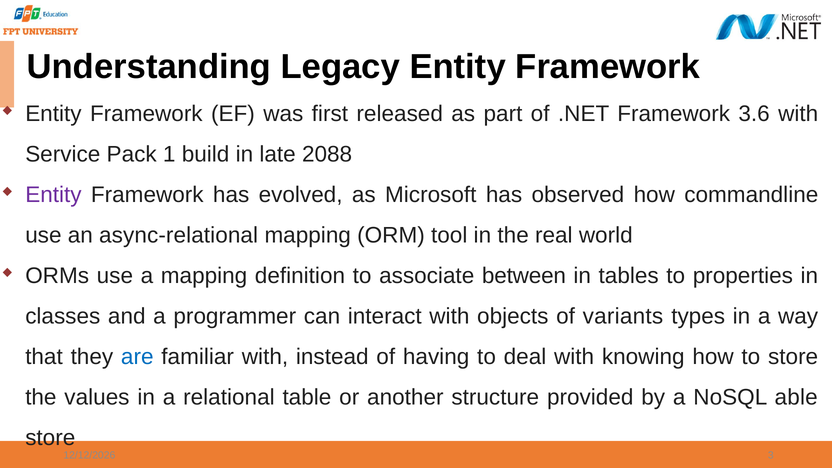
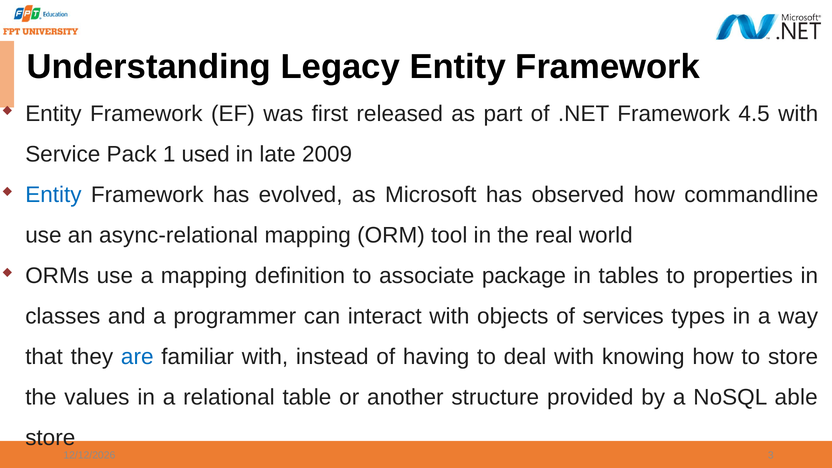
3.6: 3.6 -> 4.5 (754, 114)
build: build -> used (206, 154)
2088: 2088 -> 2009 (327, 154)
Entity colour: purple -> blue (53, 195)
between: between -> package (524, 276)
variants: variants -> services (623, 316)
